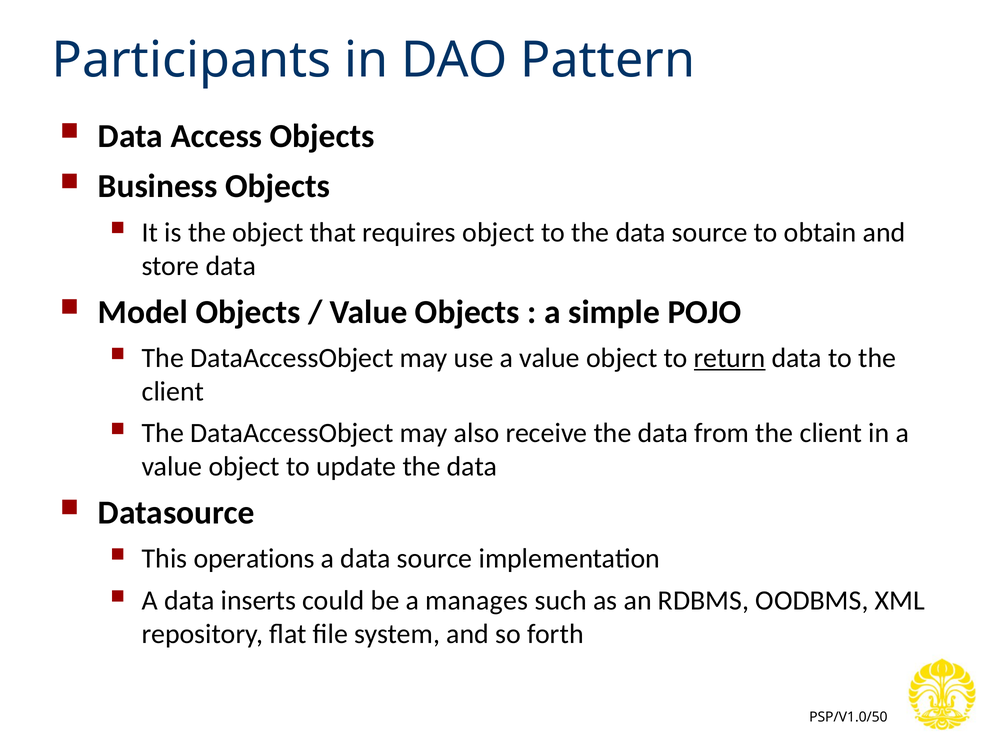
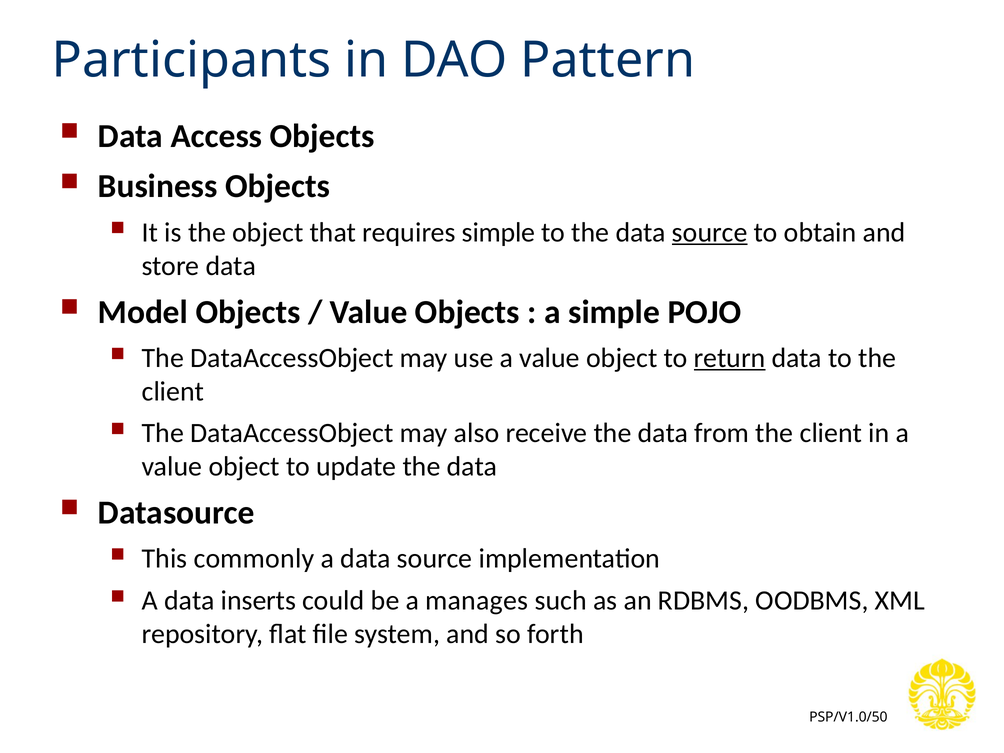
requires object: object -> simple (499, 232)
source underline: none -> present (710, 232)
operations: operations -> commonly (254, 559)
